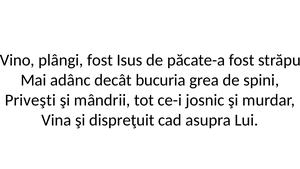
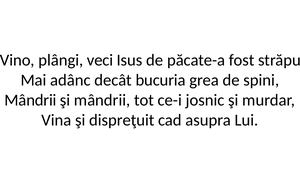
plângi fost: fost -> veci (100, 60)
Priveşti: Priveşti -> Mândrii (30, 100)
